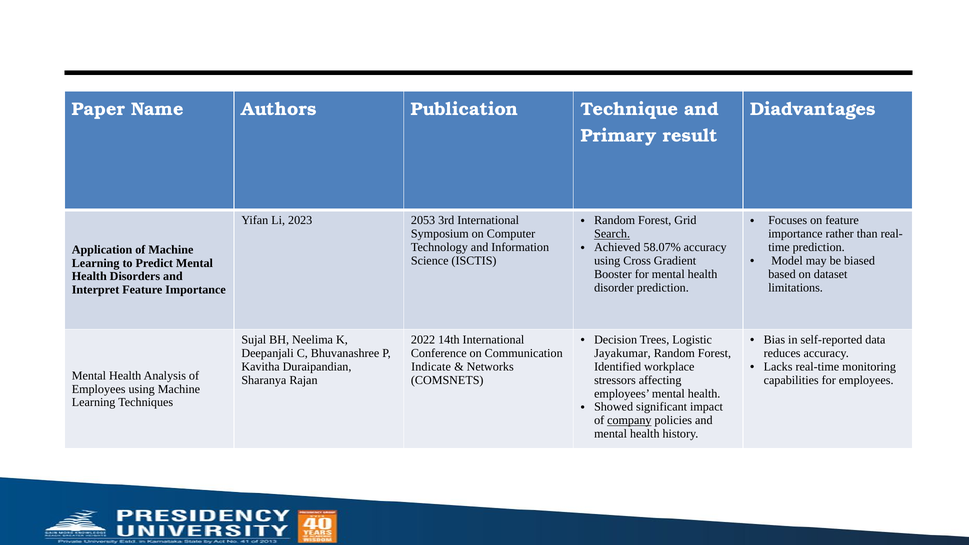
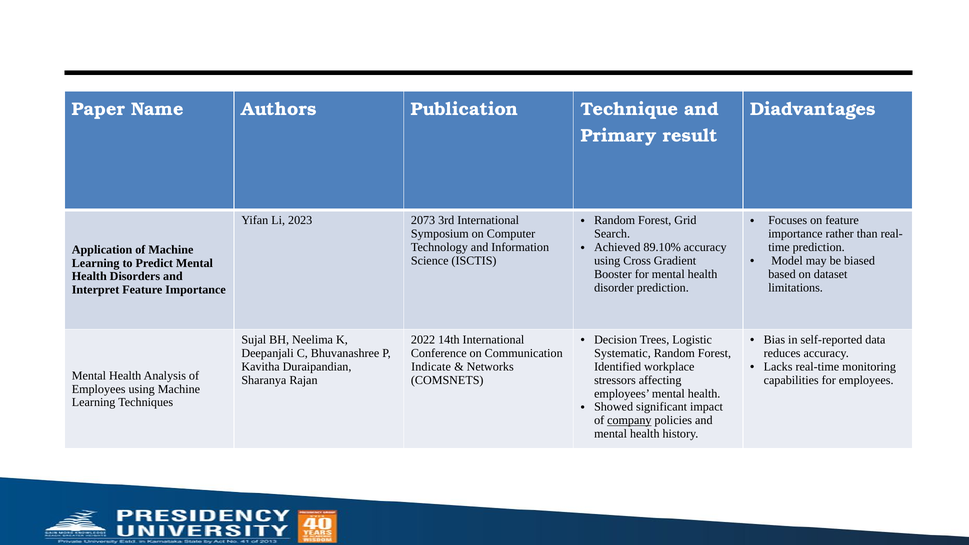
2053: 2053 -> 2073 (423, 221)
Search underline: present -> none (612, 234)
58.07%: 58.07% -> 89.10% (662, 247)
Jayakumar: Jayakumar -> Systematic (622, 353)
